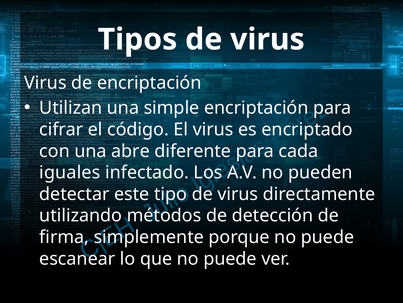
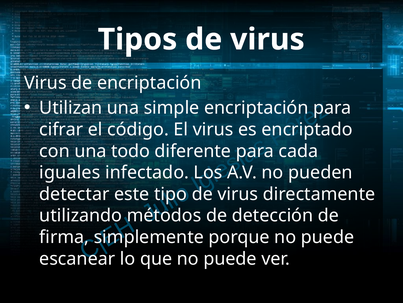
abre: abre -> todo (131, 151)
